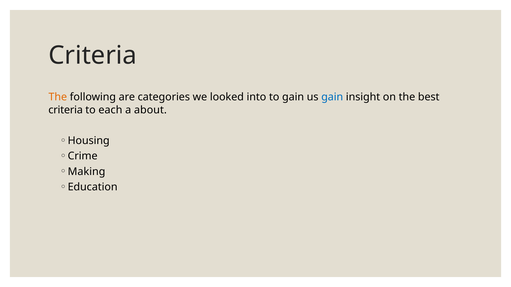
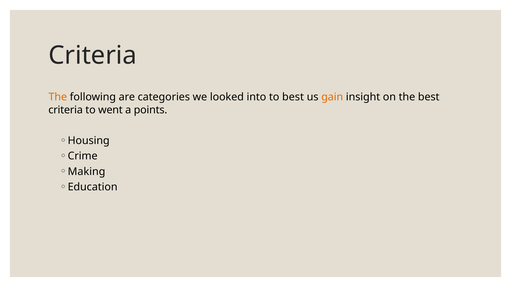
to gain: gain -> best (293, 97)
gain colour: blue -> orange (332, 97)
each: each -> went (110, 110)
about: about -> points (151, 110)
